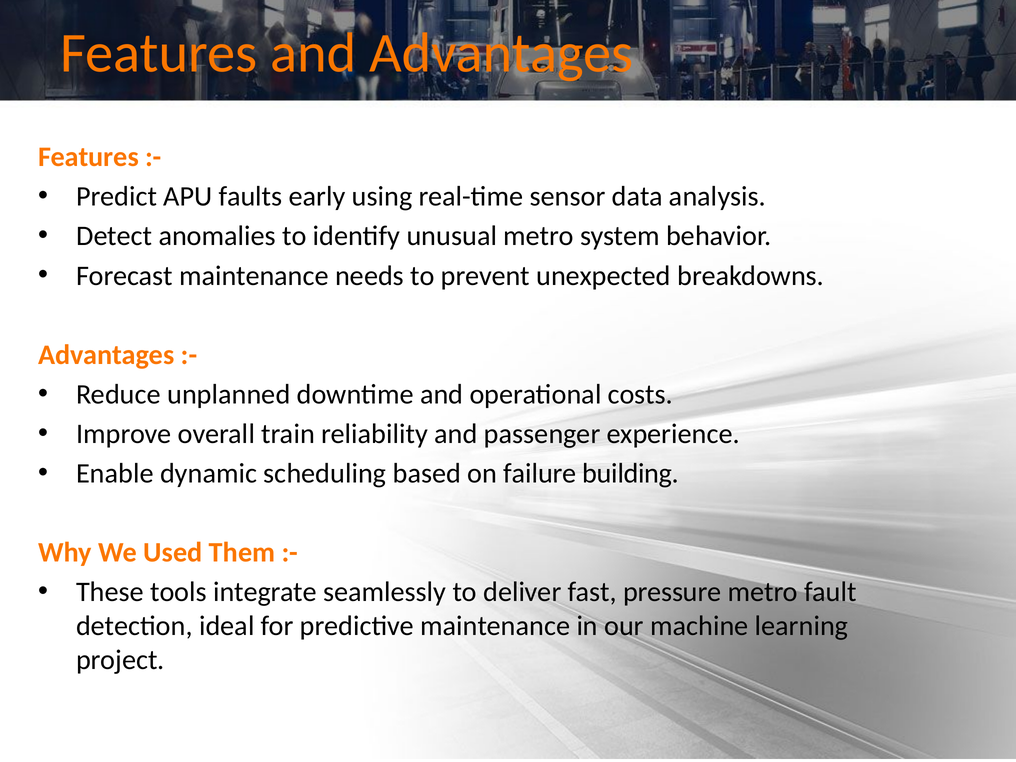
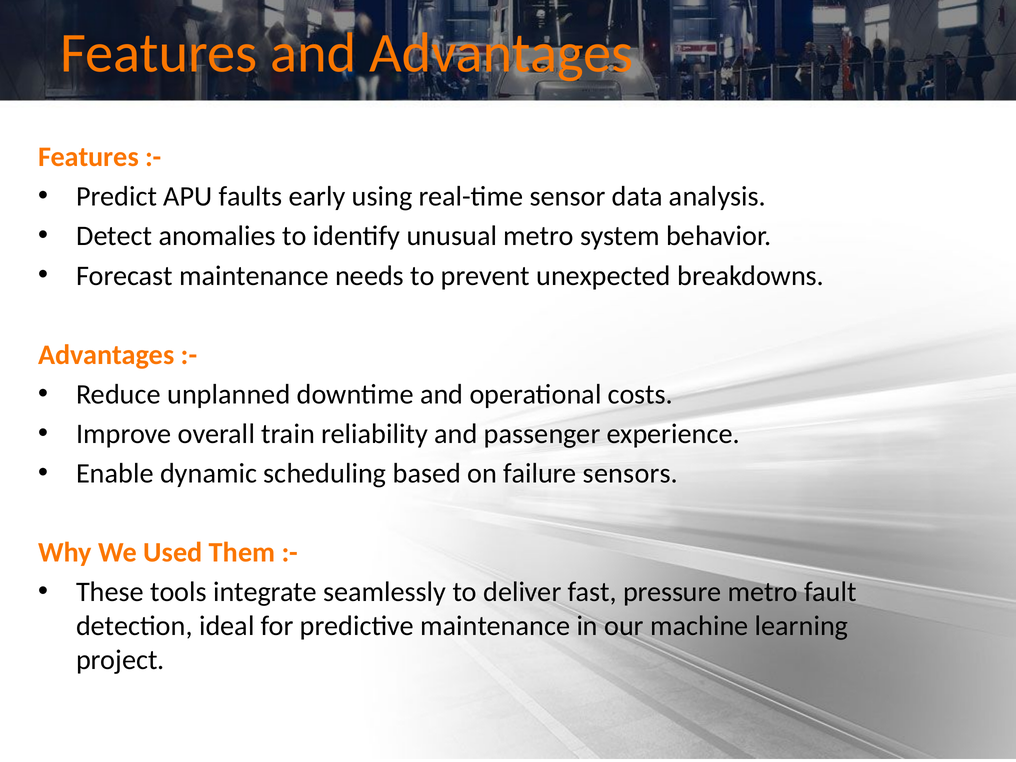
building: building -> sensors (630, 473)
